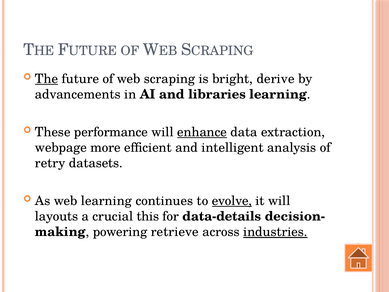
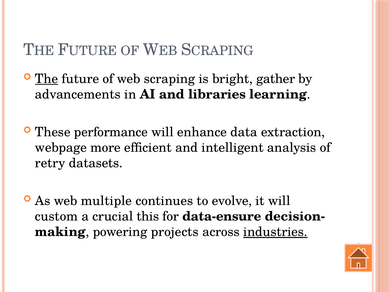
derive: derive -> gather (276, 79)
enhance underline: present -> none (202, 132)
web learning: learning -> multiple (106, 201)
evolve underline: present -> none (232, 201)
layouts: layouts -> custom (56, 216)
data-details: data-details -> data-ensure (222, 216)
retrieve: retrieve -> projects (175, 232)
